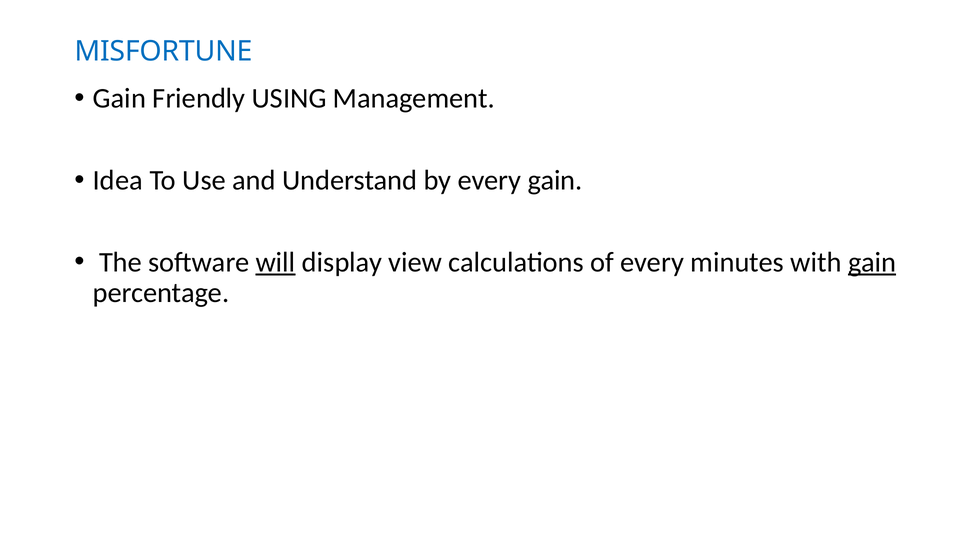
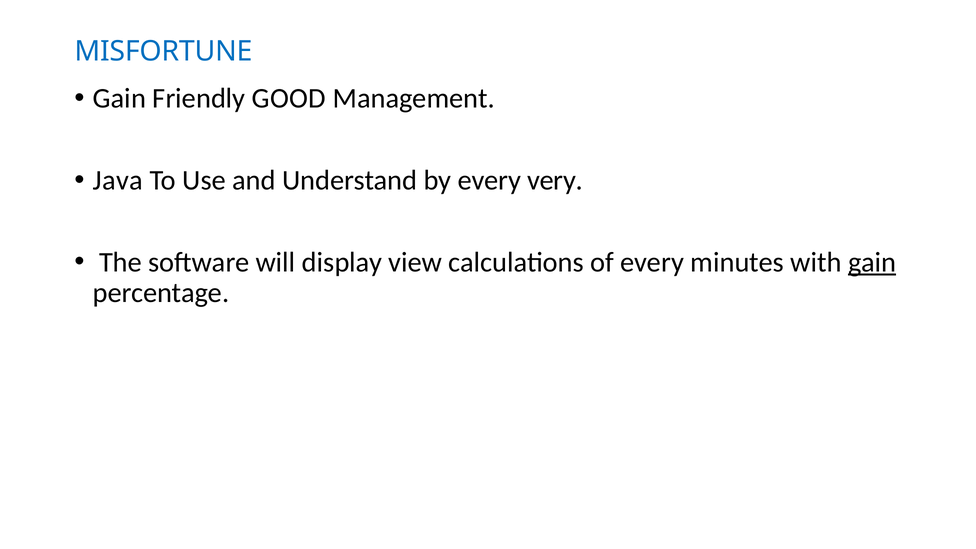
USING: USING -> GOOD (289, 98)
Idea: Idea -> Java (118, 180)
every gain: gain -> very (555, 180)
will underline: present -> none (276, 262)
